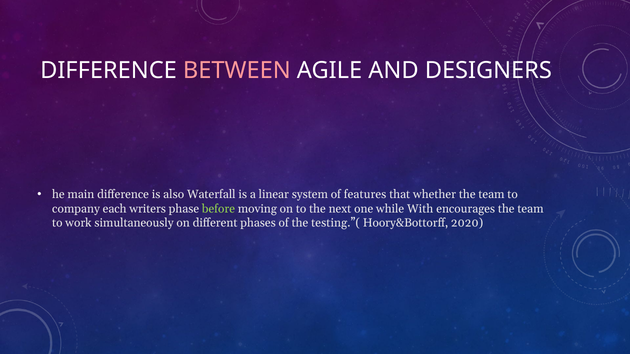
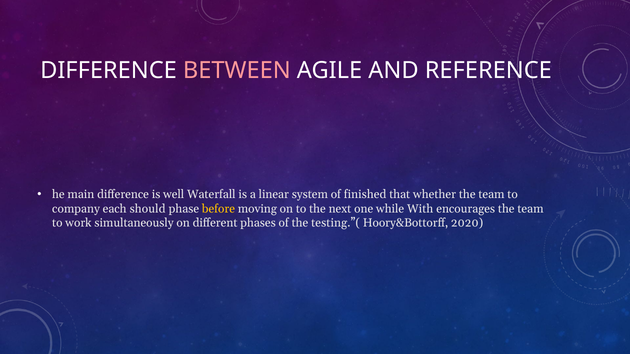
DESIGNERS: DESIGNERS -> REFERENCE (488, 71)
also: also -> well (174, 195)
features: features -> finished (365, 195)
writers: writers -> should (148, 209)
before colour: light green -> yellow (218, 209)
